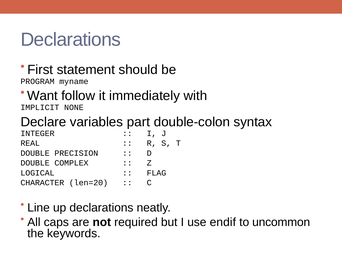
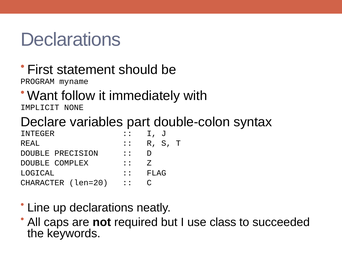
endif: endif -> class (223, 223)
uncommon: uncommon -> succeeded (281, 223)
